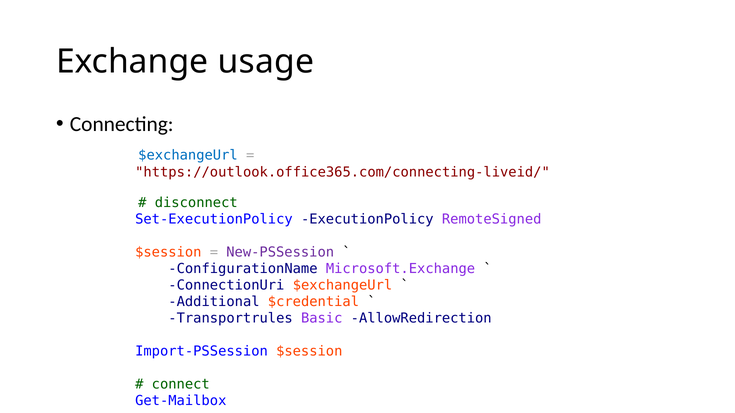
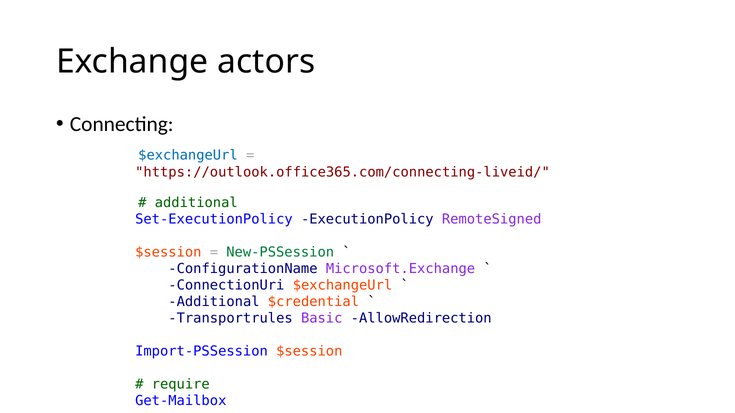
usage: usage -> actors (266, 62)
disconnect: disconnect -> additional (196, 203)
New-PSSession colour: purple -> green (280, 252)
connect: connect -> require (181, 385)
